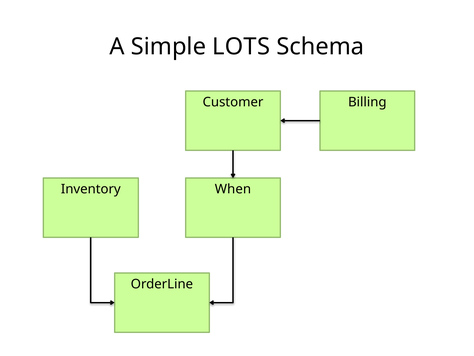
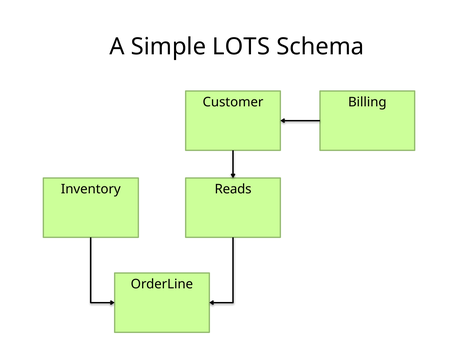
When: When -> Reads (233, 189)
